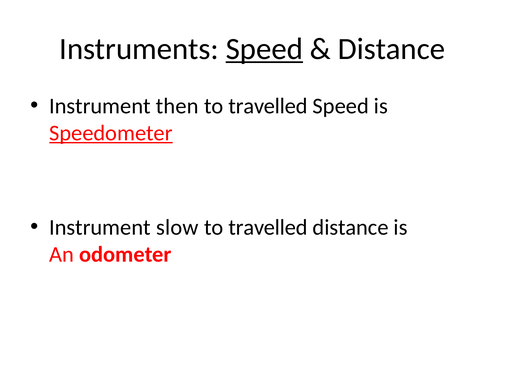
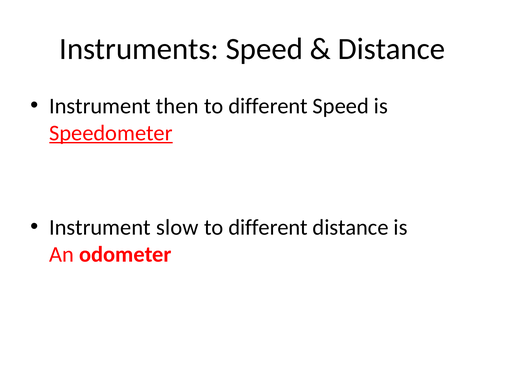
Speed underline: present -> none (264, 49)
travelled: travelled -> different (268, 106)
travelled: travelled -> different (268, 227)
